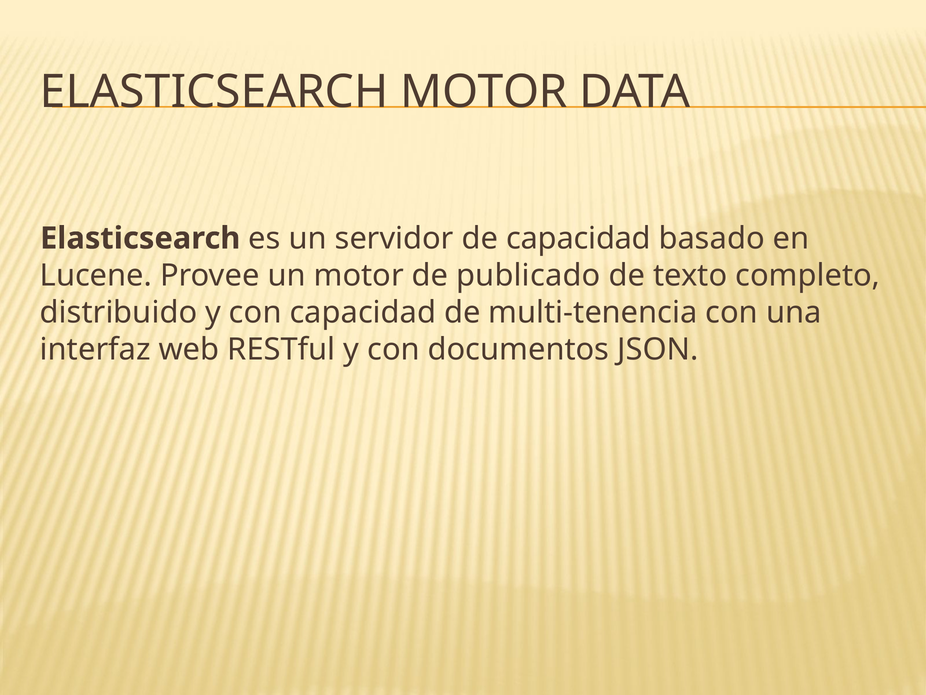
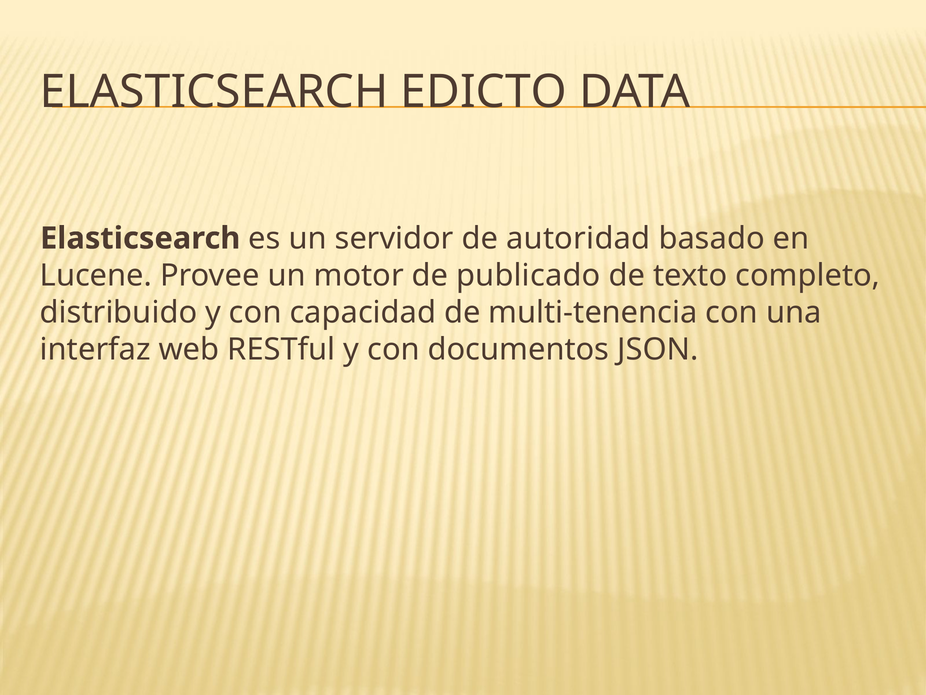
ELASTICSEARCH MOTOR: MOTOR -> EDICTO (484, 92)
de capacidad: capacidad -> autoridad (578, 238)
